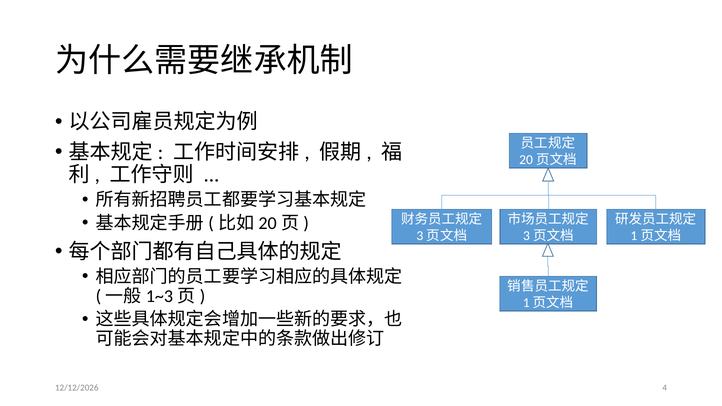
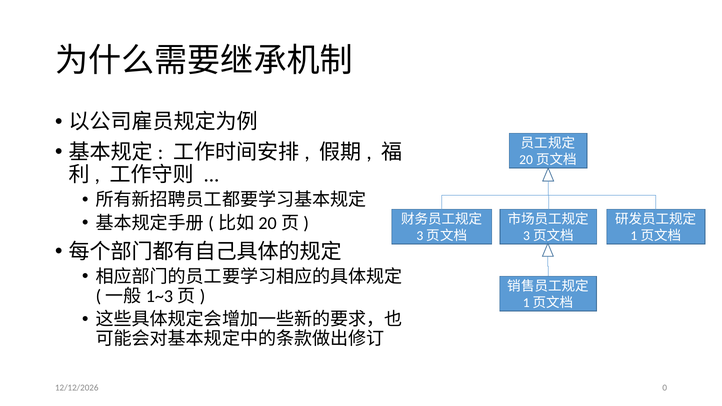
4: 4 -> 0 (665, 388)
